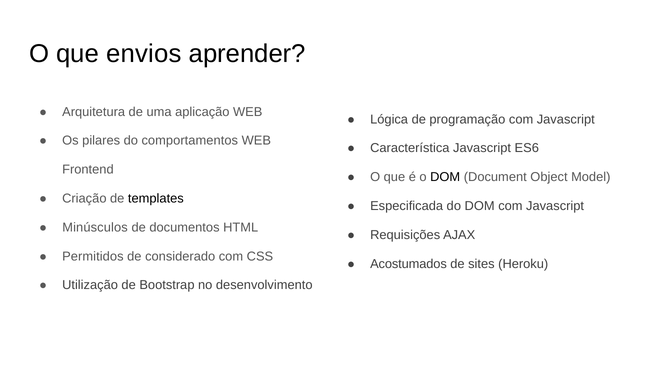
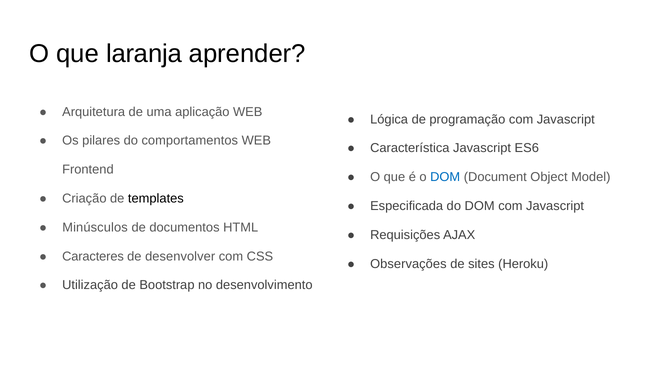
envios: envios -> laranja (144, 54)
DOM colour: black -> blue (445, 177)
Permitidos: Permitidos -> Caracteres (93, 256)
considerado: considerado -> desenvolver (180, 256)
Acostumados: Acostumados -> Observações (408, 264)
